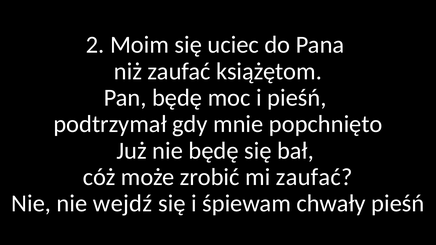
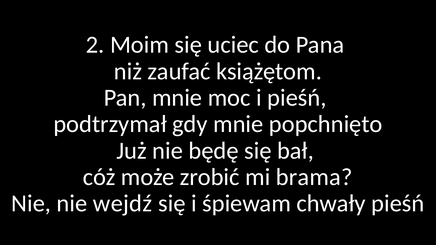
Pan będę: będę -> mnie (177, 98)
mi zaufać: zaufać -> brama (314, 177)
